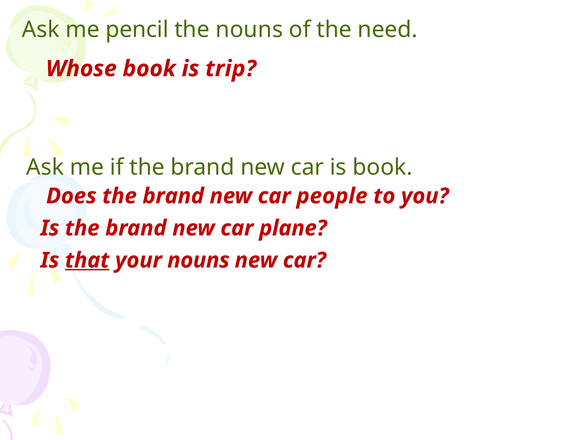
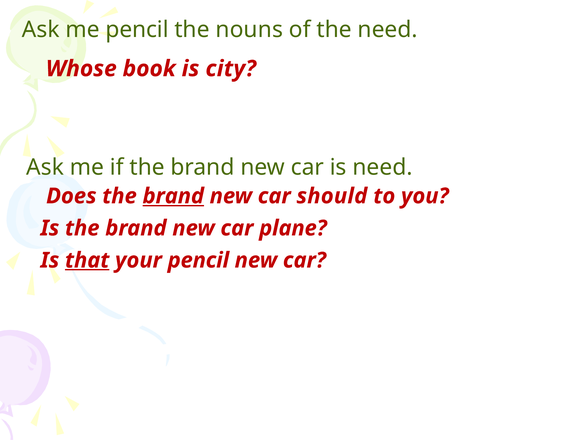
trip: trip -> city (231, 69)
is book: book -> need (383, 167)
brand underline: none -> present (173, 196)
people: people -> should (332, 196)
your nouns: nouns -> pencil (198, 260)
